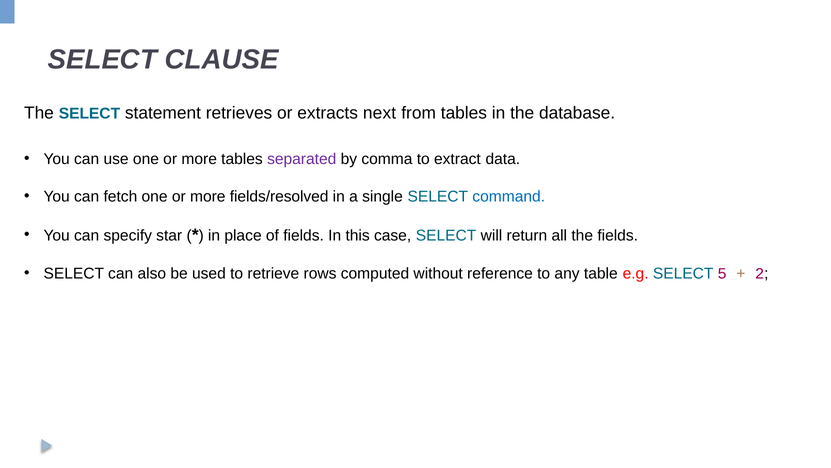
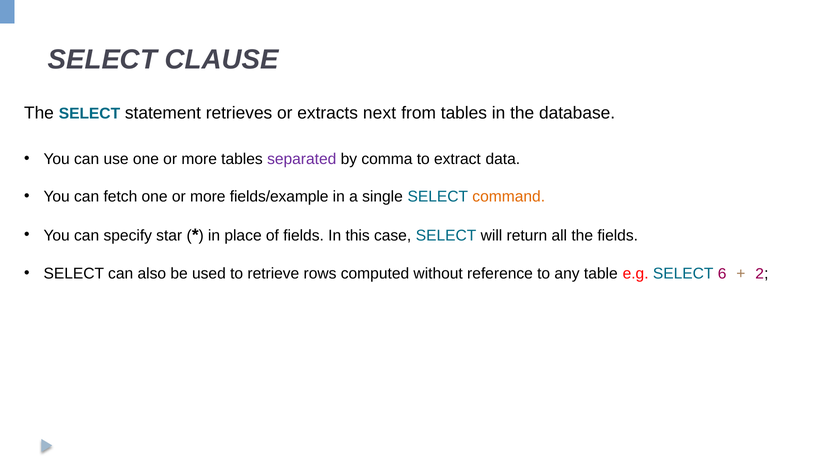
fields/resolved: fields/resolved -> fields/example (279, 196)
command colour: blue -> orange (509, 196)
5: 5 -> 6 (722, 273)
